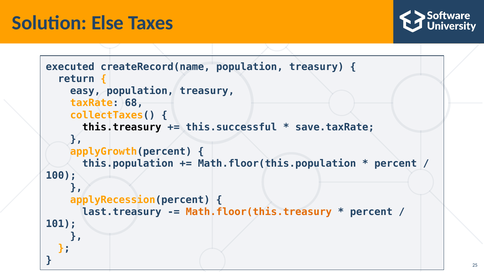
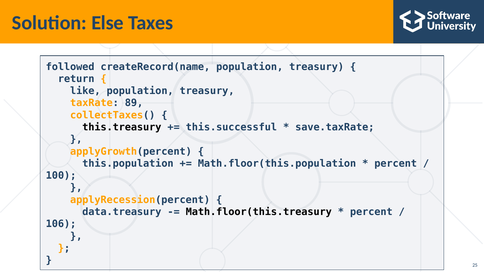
executed: executed -> followed (70, 67)
easy: easy -> like (85, 91)
68: 68 -> 89 (134, 103)
last.treasury: last.treasury -> data.treasury (122, 212)
Math.floor(this.treasury colour: orange -> black (259, 212)
101: 101 -> 106 (61, 224)
